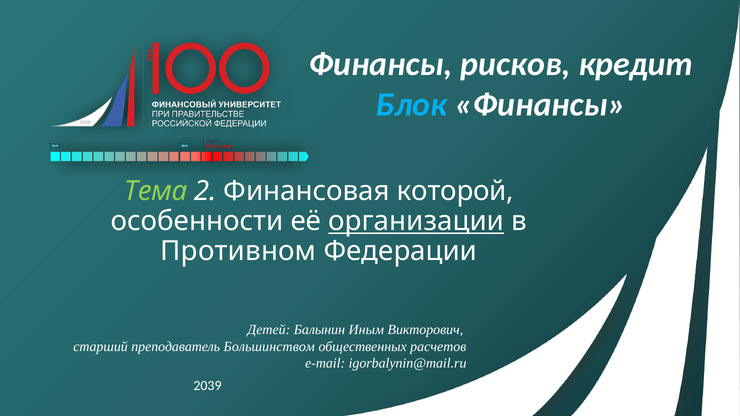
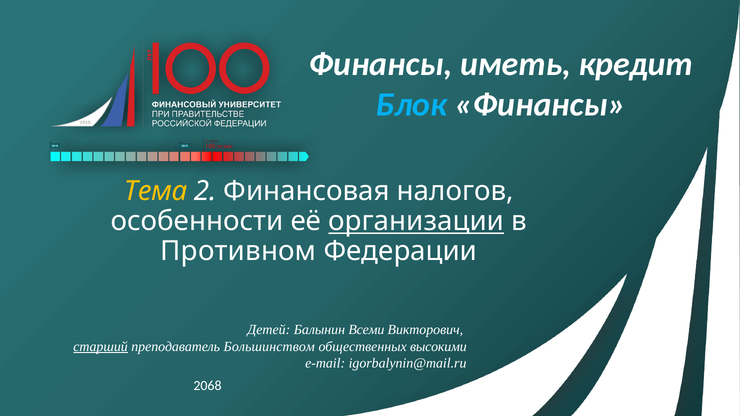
рисков: рисков -> иметь (516, 64)
Тема colour: light green -> yellow (156, 191)
которой: которой -> налогов (455, 191)
Иным: Иным -> Всеми (366, 330)
старший underline: none -> present (101, 347)
расчетов: расчетов -> высокими (438, 347)
2039: 2039 -> 2068 (207, 386)
